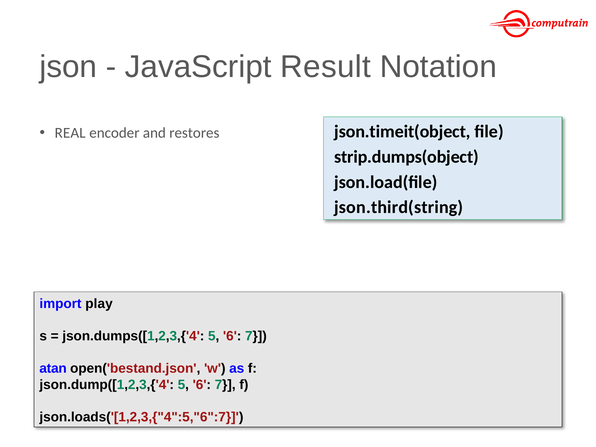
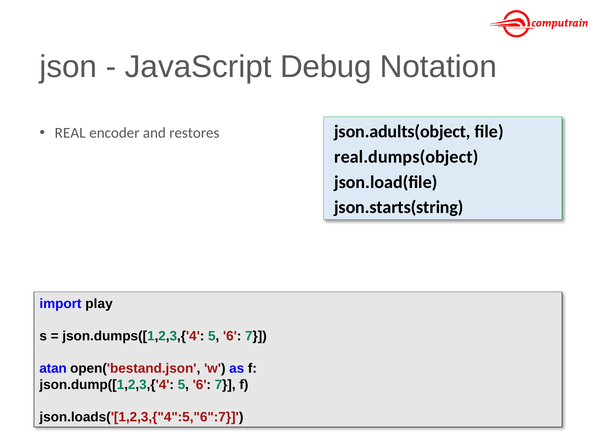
Result: Result -> Debug (326, 67)
json.timeit(object: json.timeit(object -> json.adults(object (402, 132)
strip.dumps(object: strip.dumps(object -> real.dumps(object (406, 157)
json.third(string: json.third(string -> json.starts(string (399, 207)
